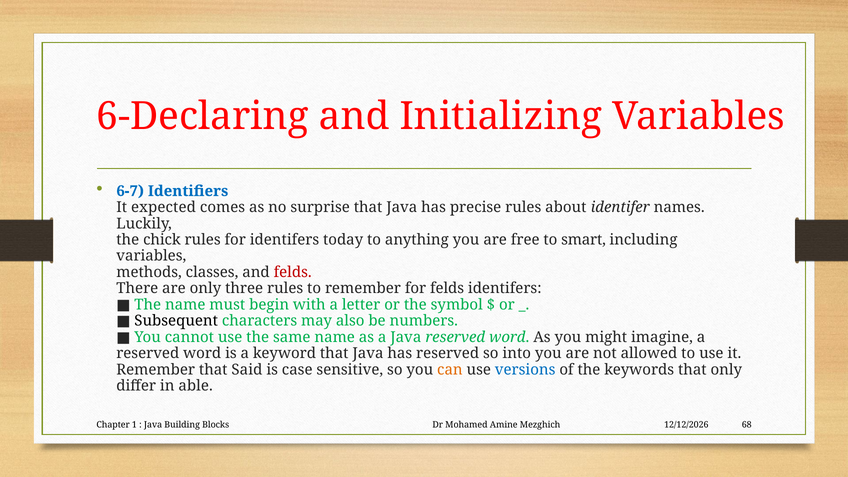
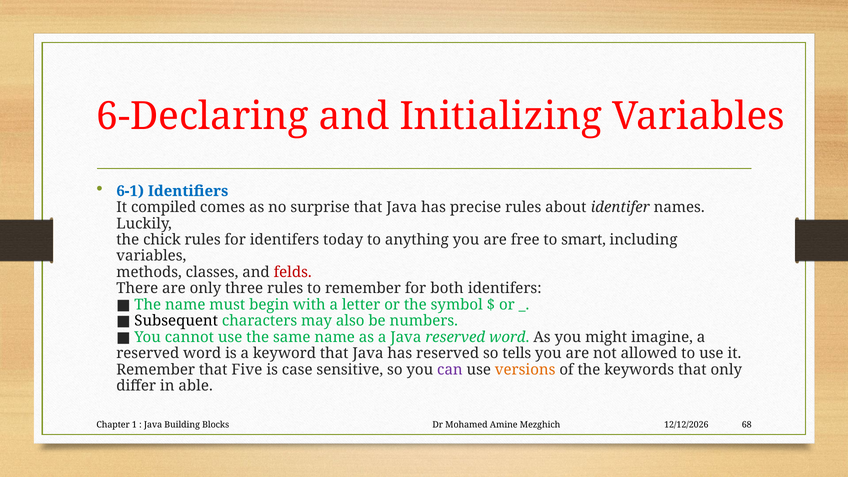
6-7: 6-7 -> 6-1 (130, 191)
expected: expected -> compiled (164, 207)
for felds: felds -> both (447, 288)
into: into -> tells (517, 353)
Said: Said -> Five (247, 370)
can colour: orange -> purple (450, 370)
versions colour: blue -> orange (525, 370)
